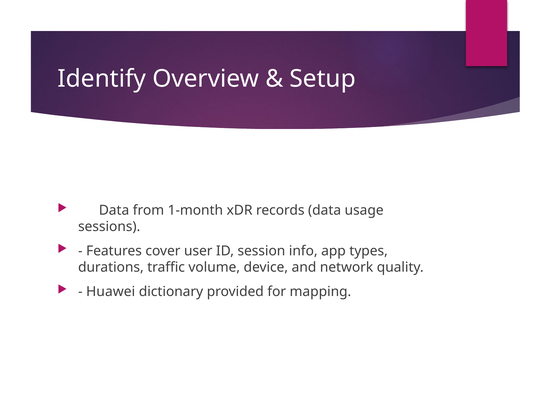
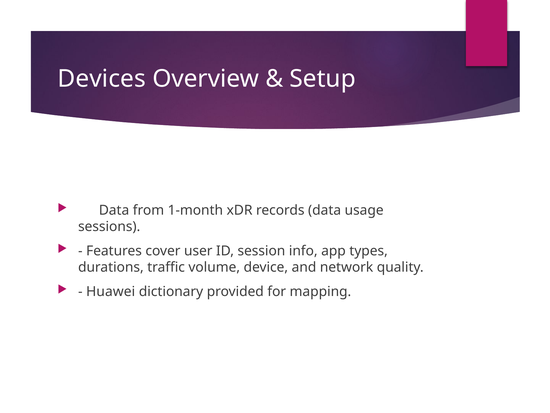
Identify: Identify -> Devices (102, 79)
